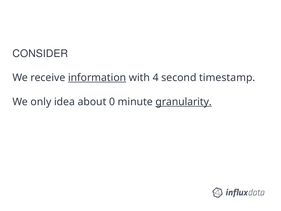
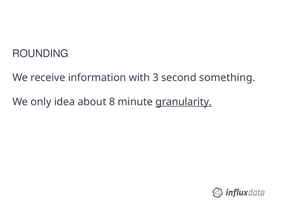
CONSIDER: CONSIDER -> ROUNDING (40, 54)
information underline: present -> none (97, 78)
4: 4 -> 3 (156, 78)
timestamp: timestamp -> something (227, 78)
0: 0 -> 8 (112, 102)
